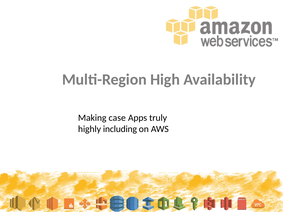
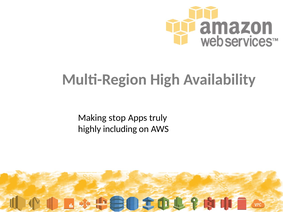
case: case -> stop (117, 118)
